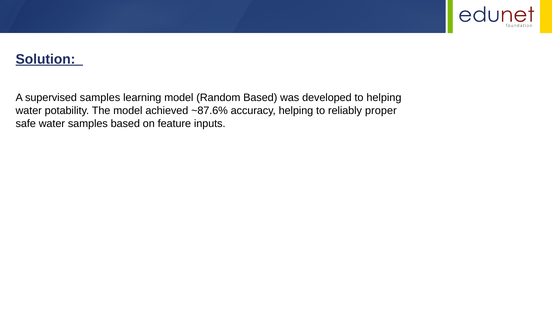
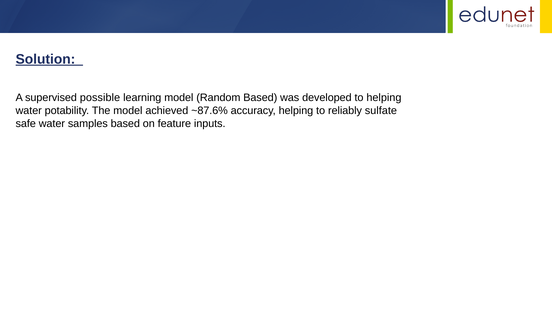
supervised samples: samples -> possible (100, 98)
proper: proper -> sulfate (381, 110)
